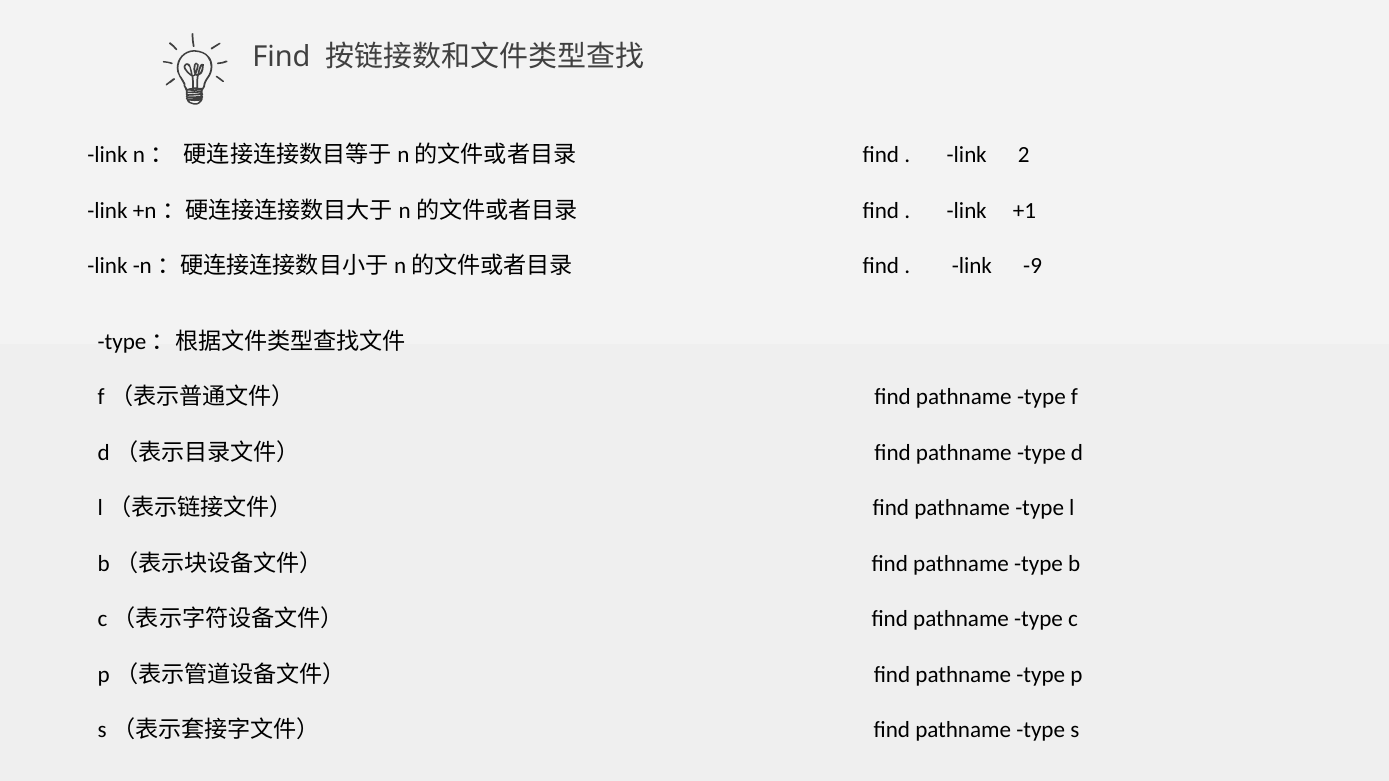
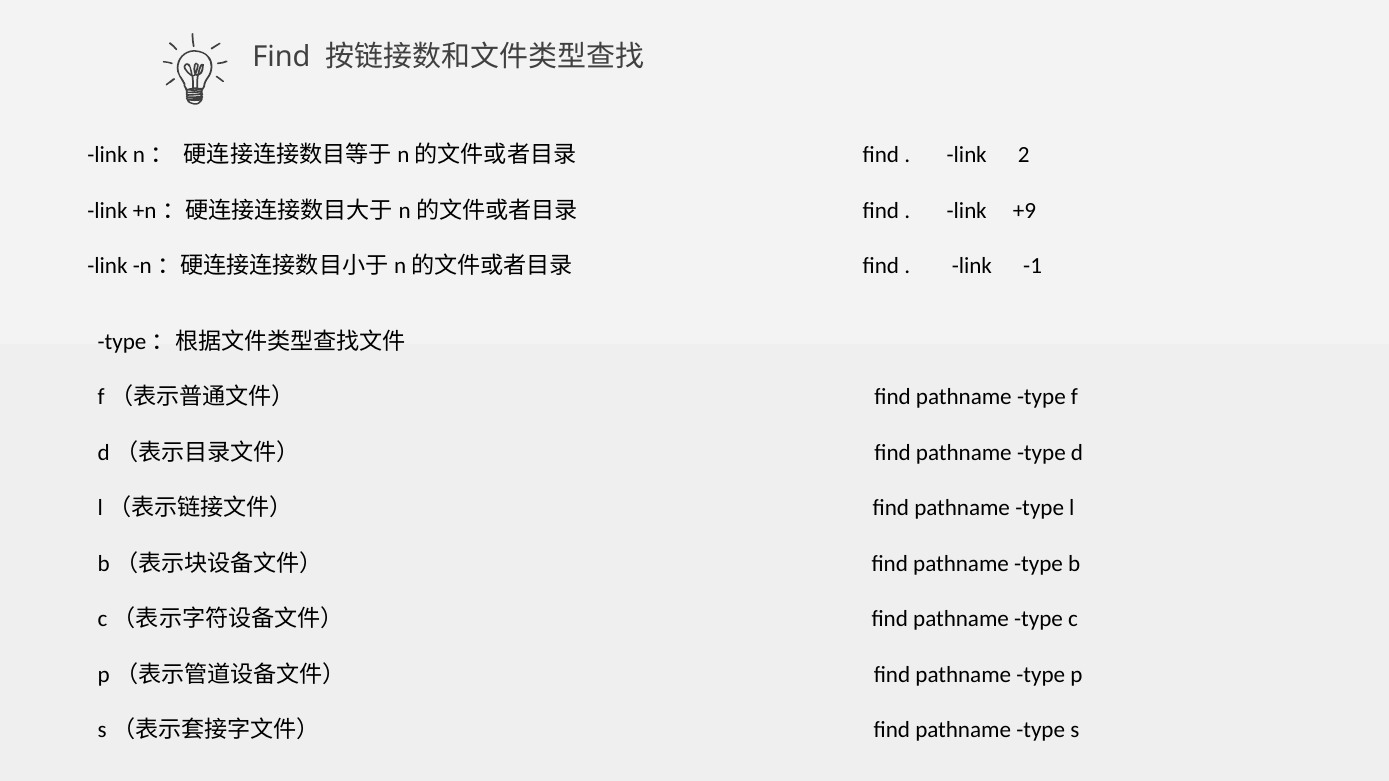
+1: +1 -> +9 (1024, 211)
-9: -9 -> -1 (1033, 266)
